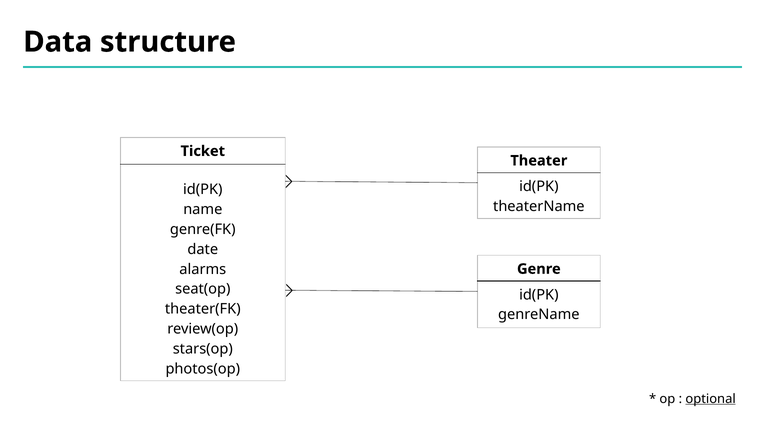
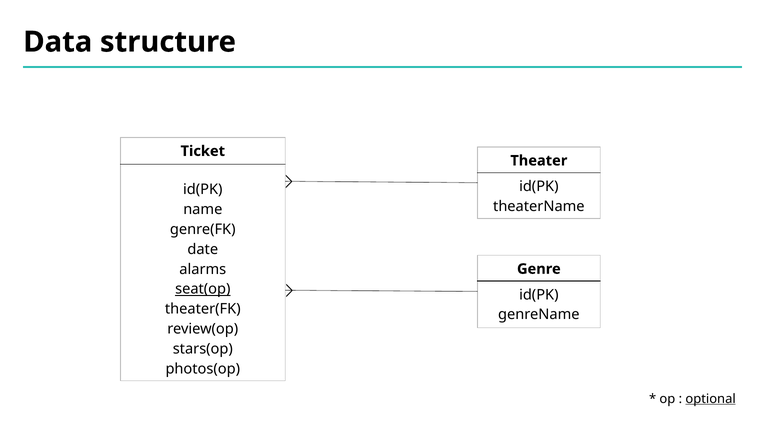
seat(op underline: none -> present (203, 289)
